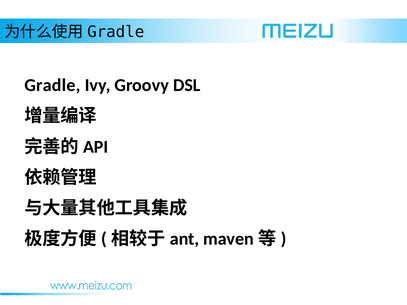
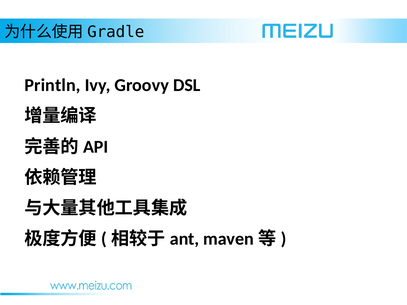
Gradle: Gradle -> Println (52, 85)
